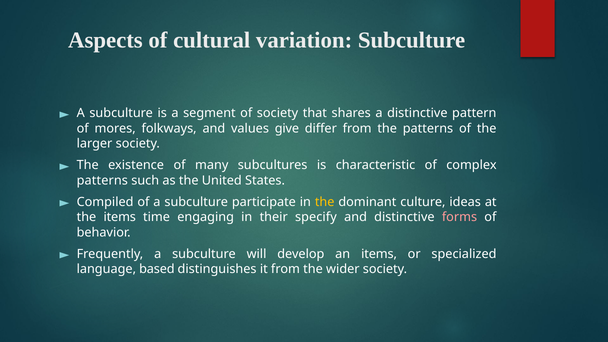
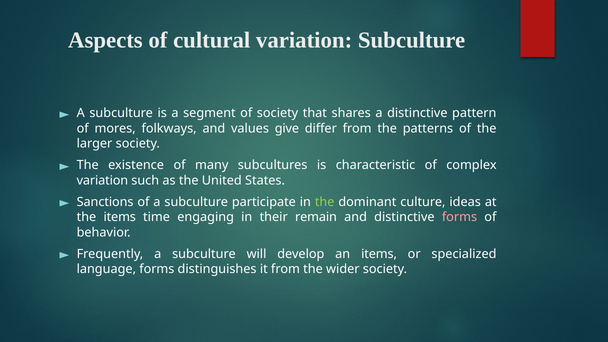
patterns: patterns -> variation (102, 180)
Compiled: Compiled -> Sanctions (105, 202)
the colour: yellow -> light green (325, 202)
specify: specify -> remain (316, 217)
language based: based -> forms (157, 269)
